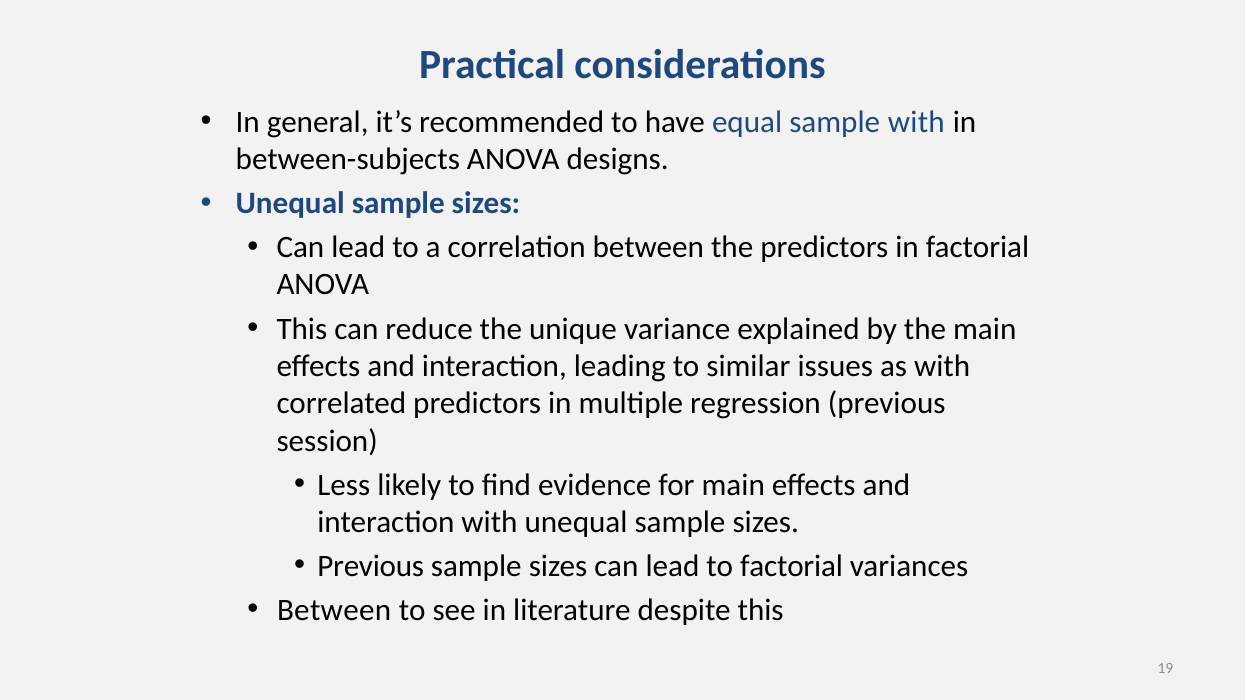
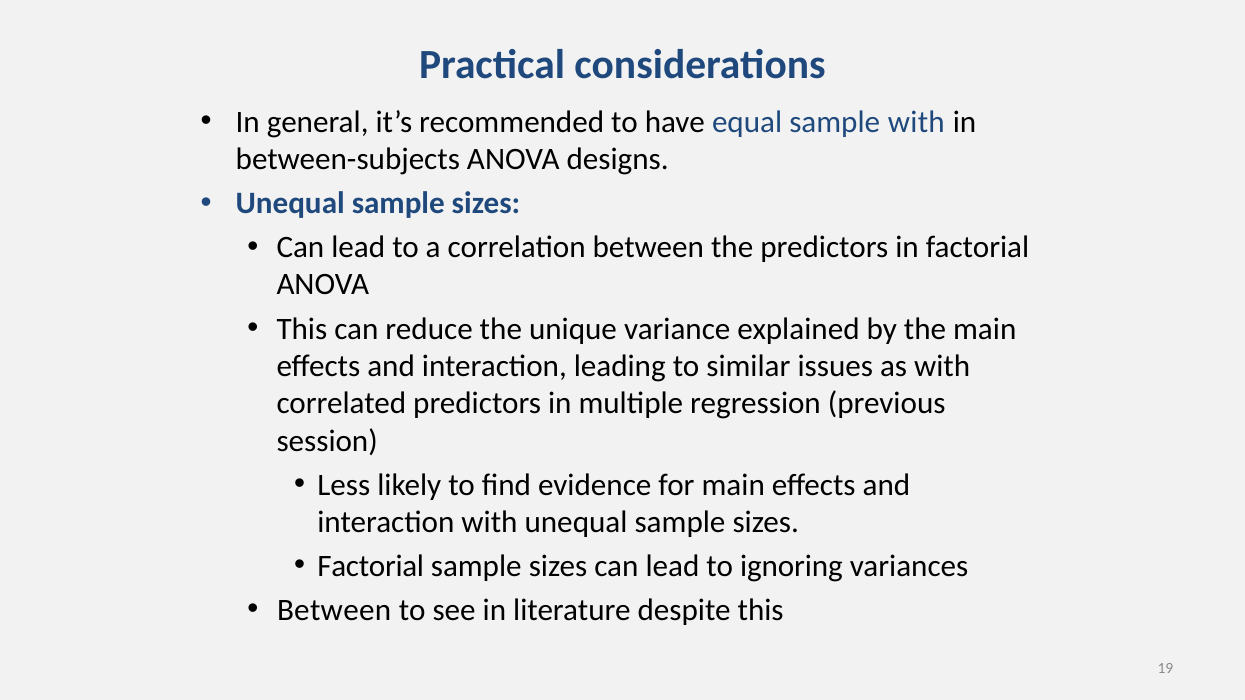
Previous: Previous -> Factorial (371, 566)
to factorial: factorial -> ignoring (791, 566)
